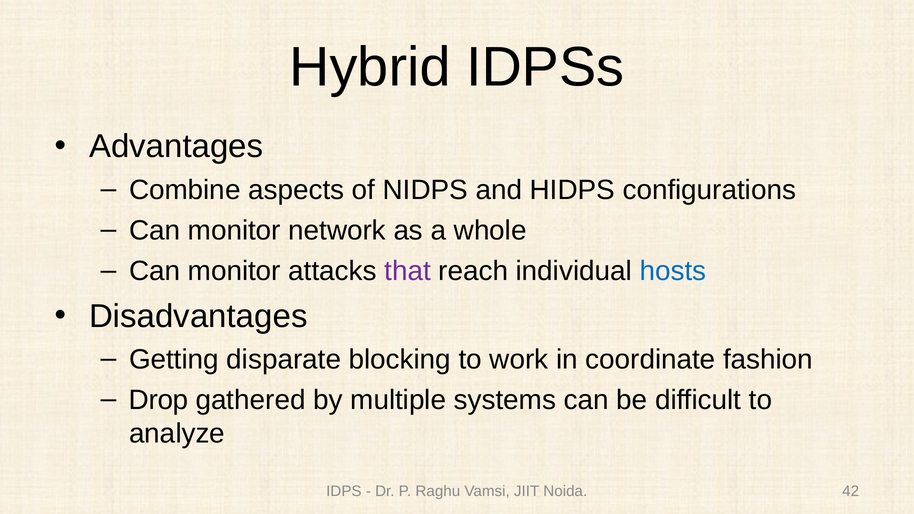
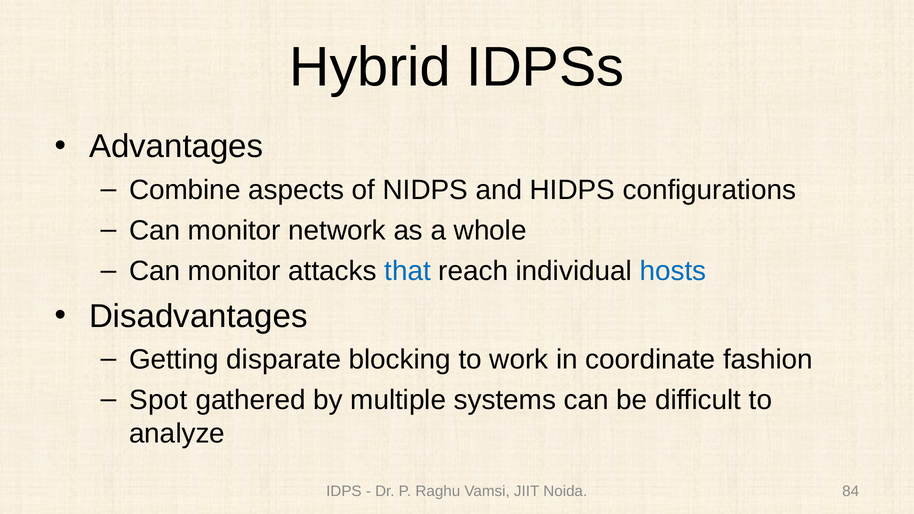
that colour: purple -> blue (408, 271)
Drop: Drop -> Spot (158, 400)
42: 42 -> 84 (851, 491)
